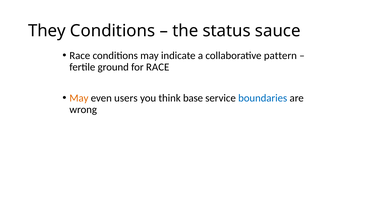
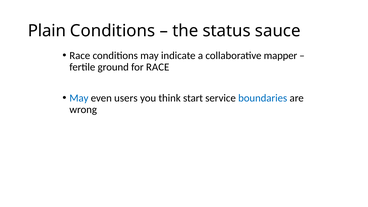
They: They -> Plain (47, 31)
pattern: pattern -> mapper (280, 56)
May colour: orange -> blue (79, 98)
base: base -> start (193, 98)
